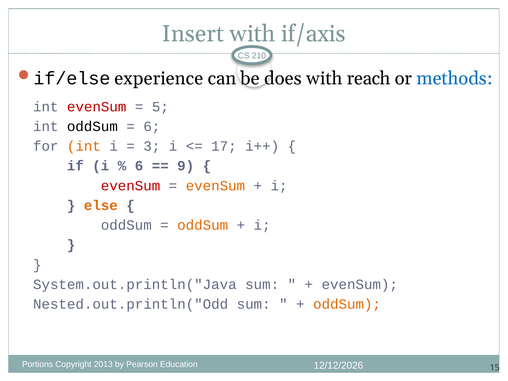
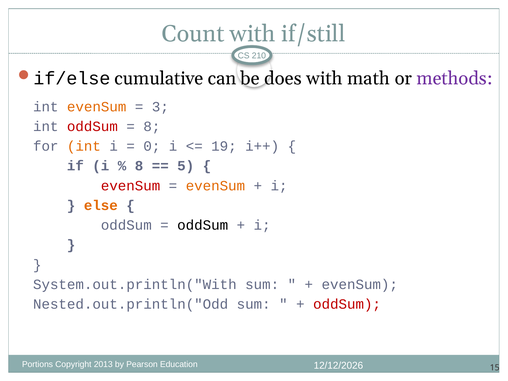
Insert: Insert -> Count (193, 34)
if/axis: if/axis -> if/still (313, 34)
experience: experience -> cumulative (159, 78)
reach: reach -> math (368, 78)
methods colour: blue -> purple (455, 78)
evenSum colour: red -> orange (97, 107)
5: 5 -> 3 (160, 107)
oddSum colour: black -> red (92, 126)
6: 6 -> 8 (152, 126)
3: 3 -> 0 (152, 146)
17: 17 -> 19 (224, 146)
6: 6 -> 8 (139, 166)
9: 9 -> 5 (186, 166)
oddSum colour: orange -> black (203, 225)
System.out.println("Java: System.out.println("Java -> System.out.println("With (135, 285)
oddSum colour: orange -> red (347, 304)
